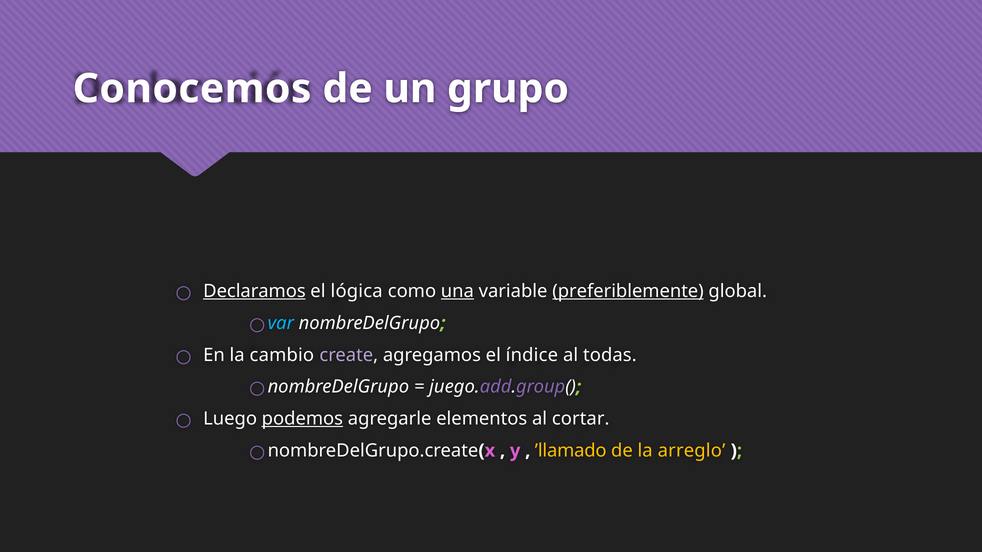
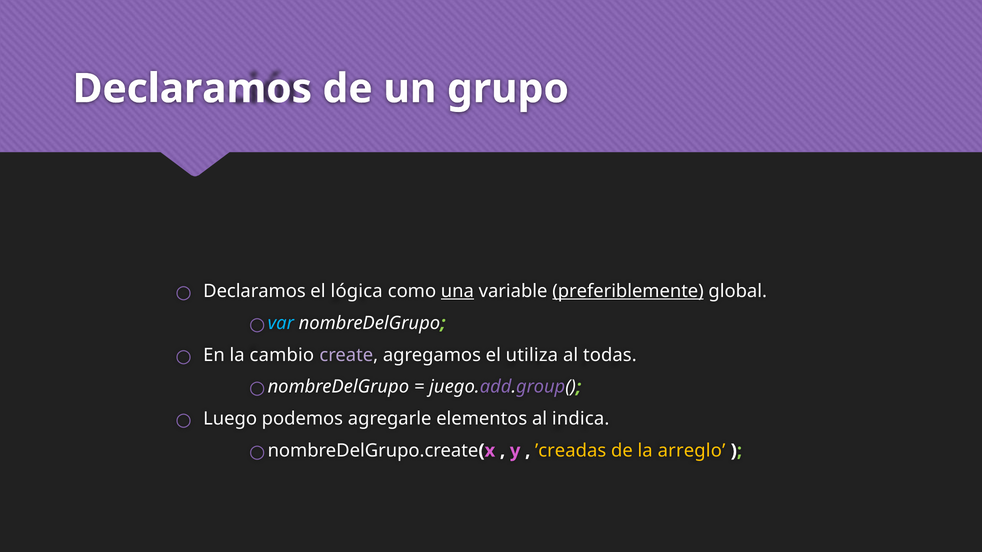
Conocemos: Conocemos -> Declaramos (192, 89)
Declaramos underline: present -> none (254, 291)
índice: índice -> utiliza (532, 355)
podemos underline: present -> none (302, 419)
cortar: cortar -> indica (581, 419)
’llamado: ’llamado -> ’creadas (571, 451)
